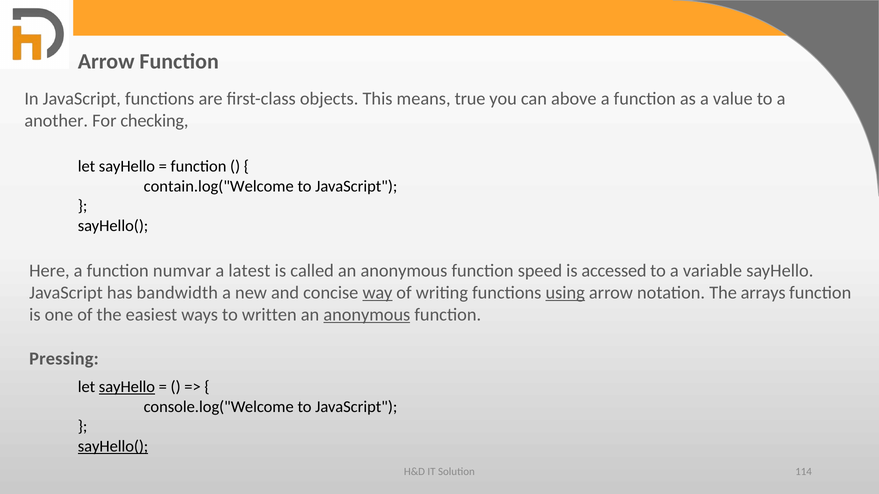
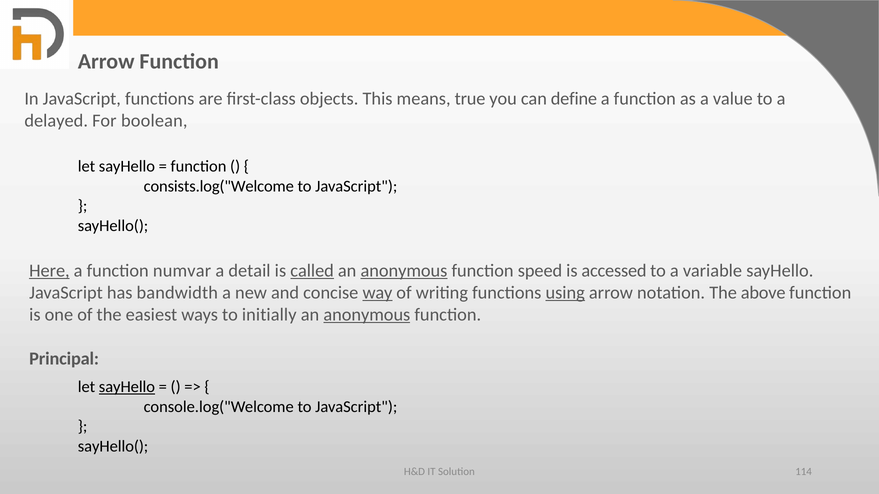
above: above -> define (574, 99)
another: another -> delayed (56, 121)
checking: checking -> boolean (154, 121)
contain.log("Welcome: contain.log("Welcome -> consists.log("Welcome (219, 186)
Here underline: none -> present (49, 271)
latest: latest -> detail (249, 271)
called underline: none -> present (312, 271)
anonymous underline: none -> present (404, 271)
arrays: arrays -> above (763, 293)
written: written -> initially (269, 315)
Pressing: Pressing -> Principal (64, 359)
sayHello( underline: present -> none (113, 447)
